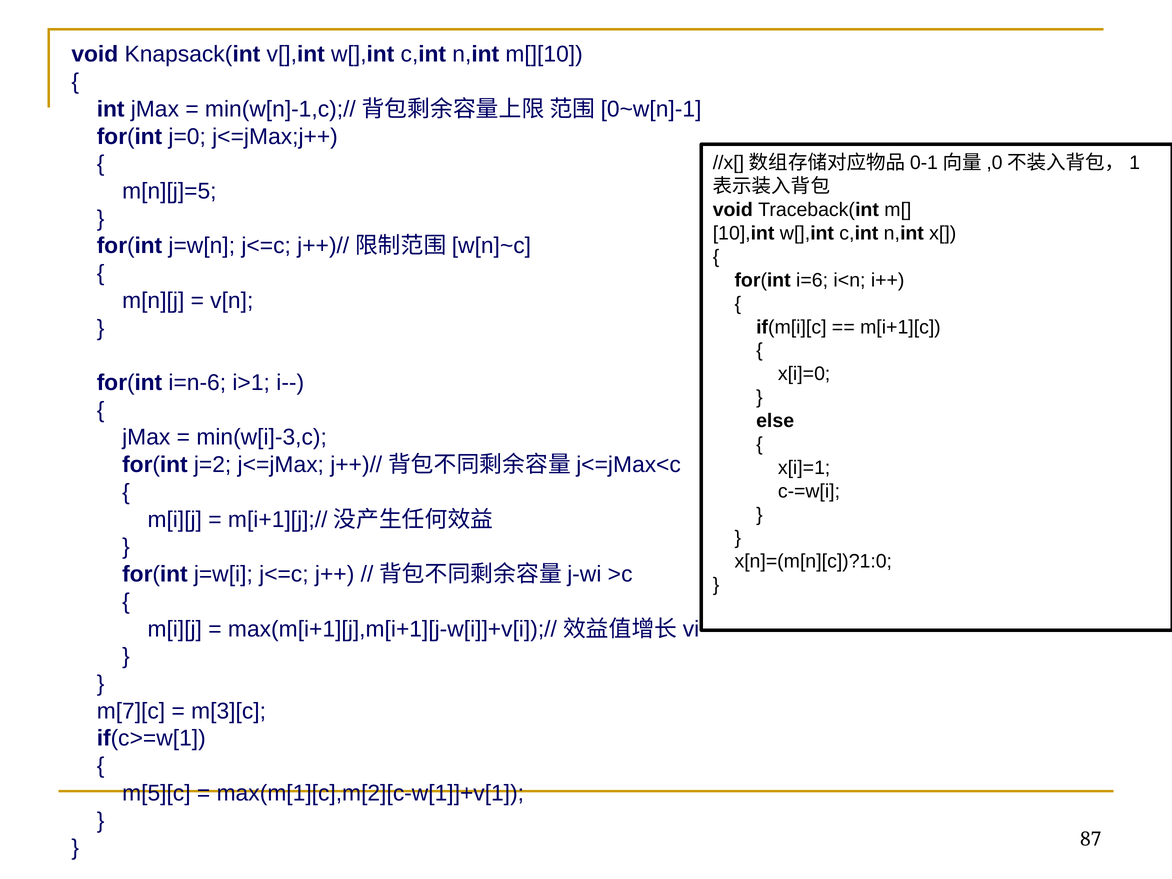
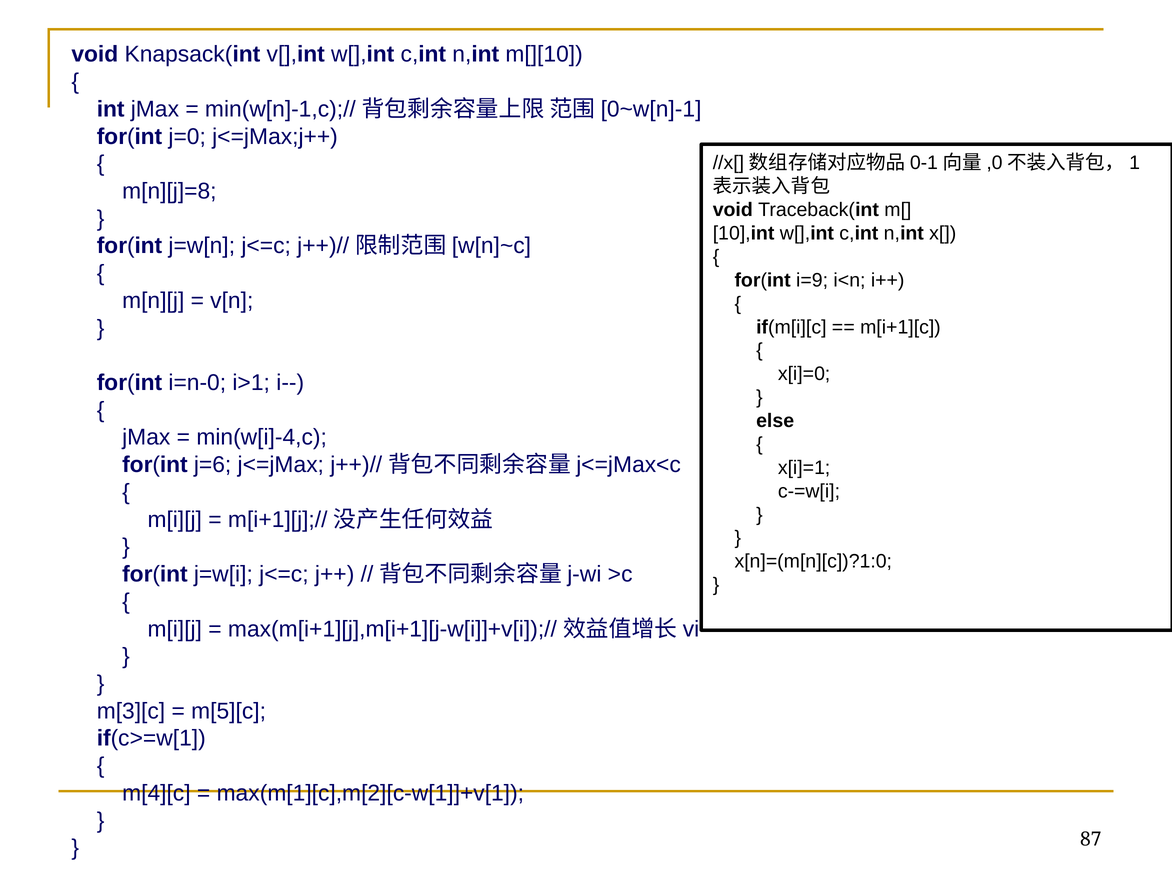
m[n][j]=5: m[n][j]=5 -> m[n][j]=8 (169, 191)
i=6: i=6 -> i=9 (812, 280)
i=n-6: i=n-6 -> i=n-0 (197, 383)
min(w[i]-3,c: min(w[i]-3,c -> min(w[i]-4,c (262, 437)
j=2: j=2 -> j=6 (213, 465)
m[7][c: m[7][c -> m[3][c (131, 711)
m[3][c: m[3][c -> m[5][c (229, 711)
m[5][c: m[5][c -> m[4][c (156, 793)
